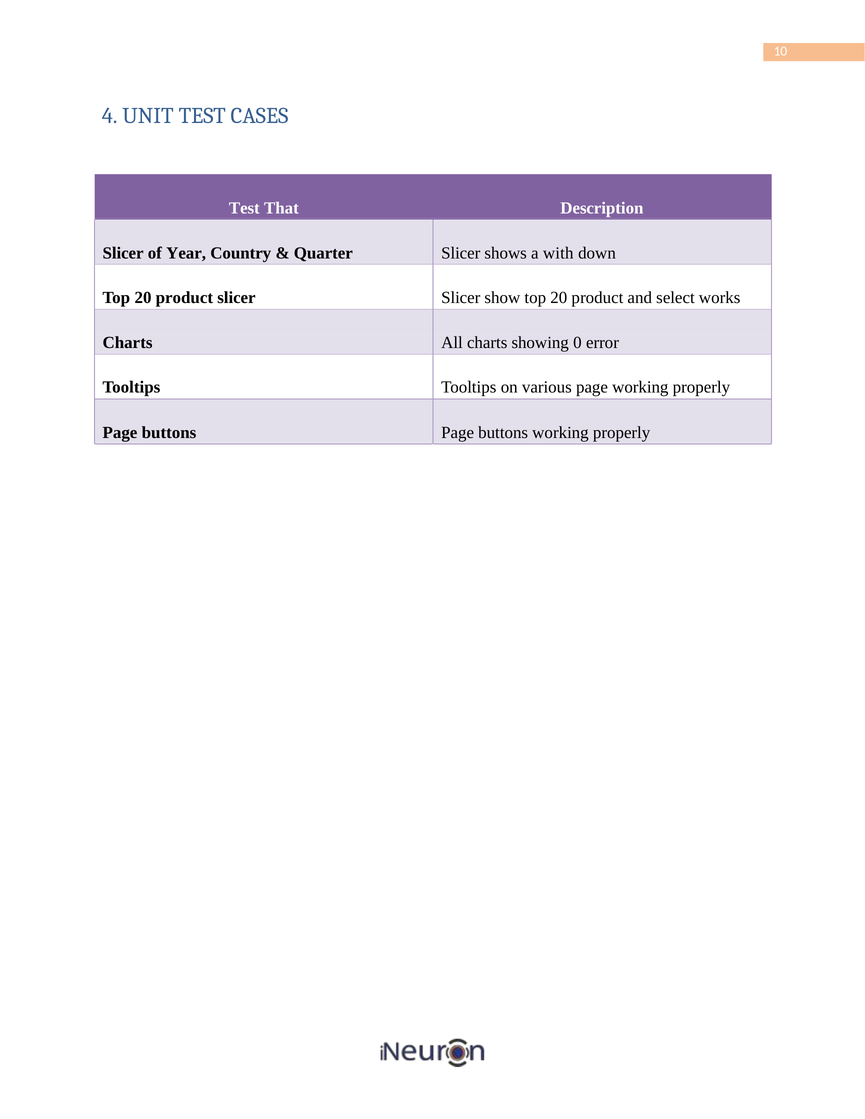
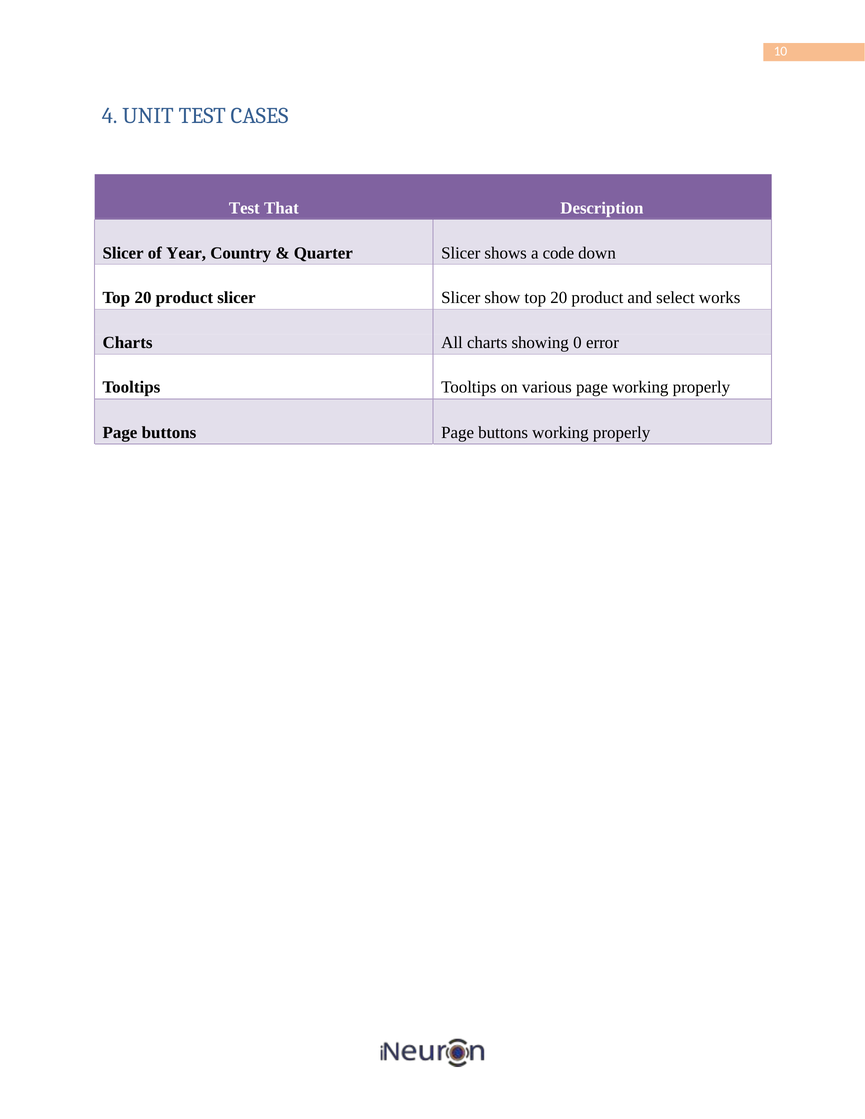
with: with -> code (558, 253)
